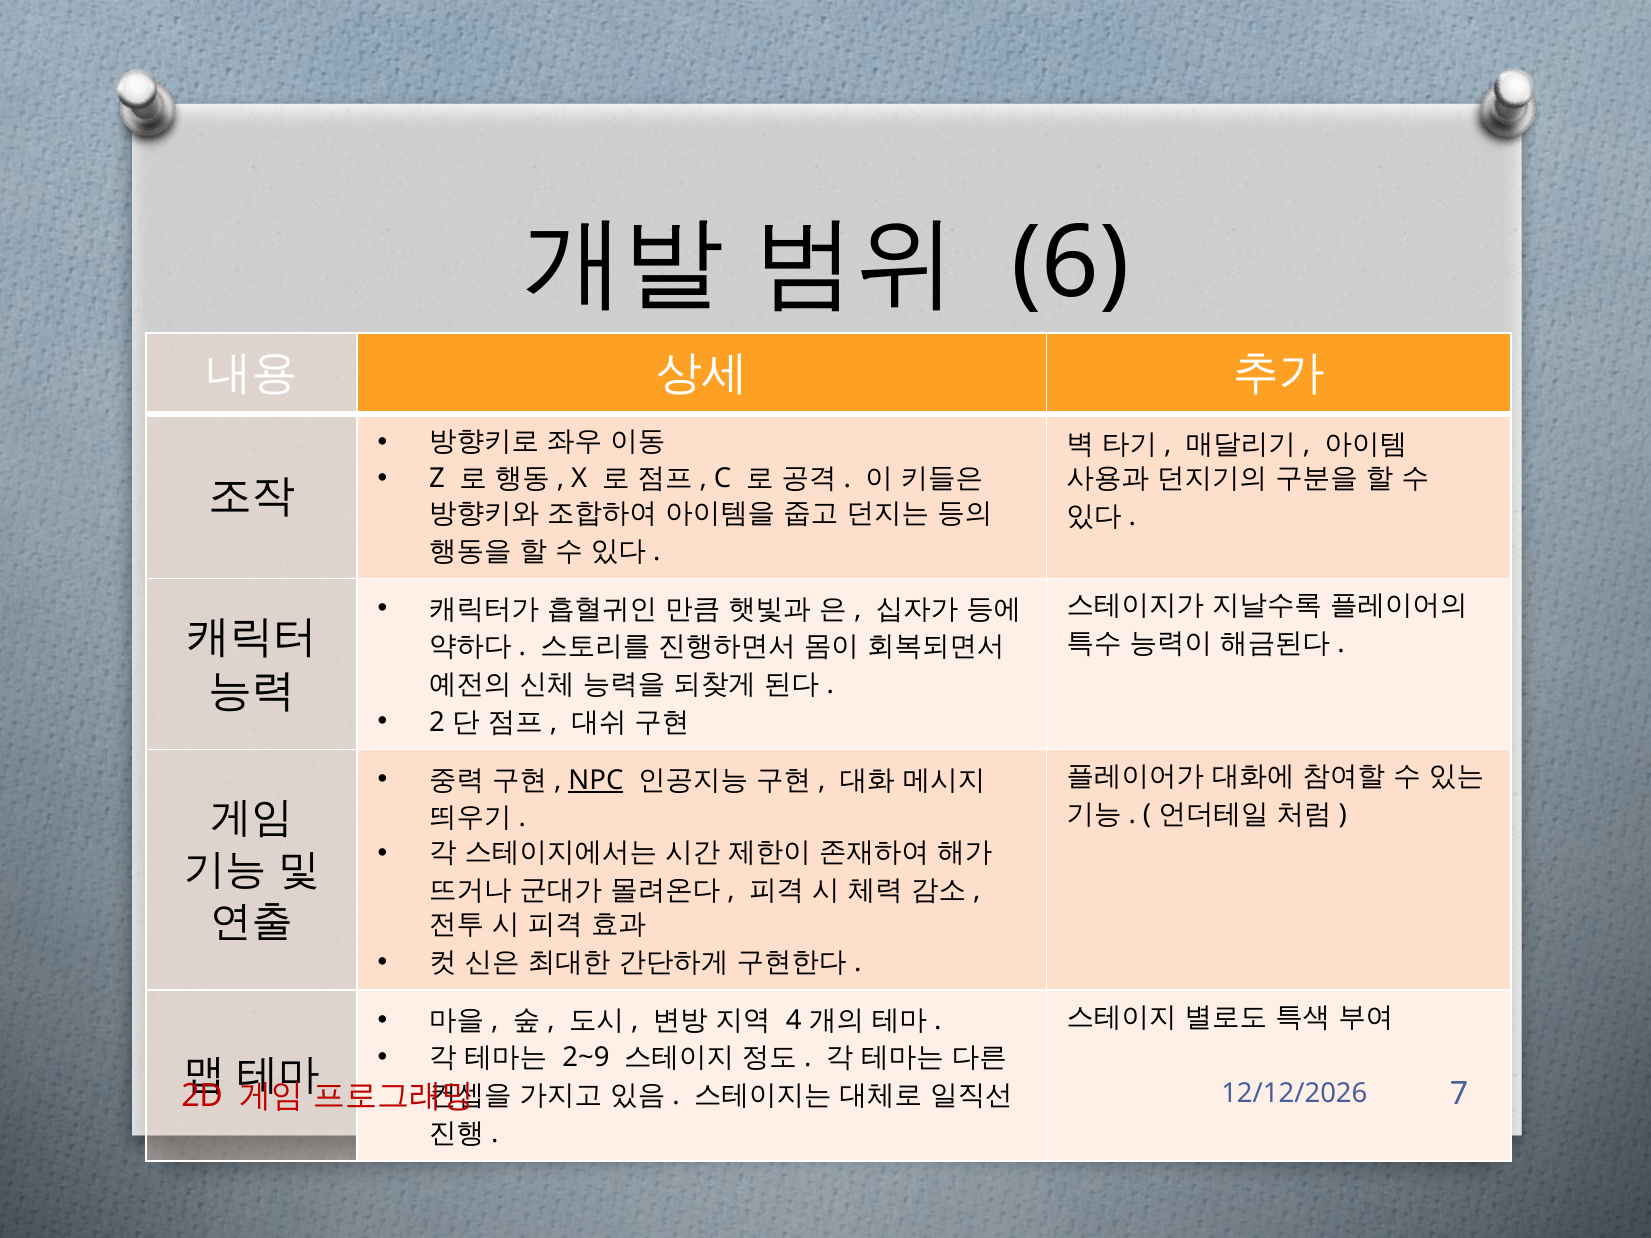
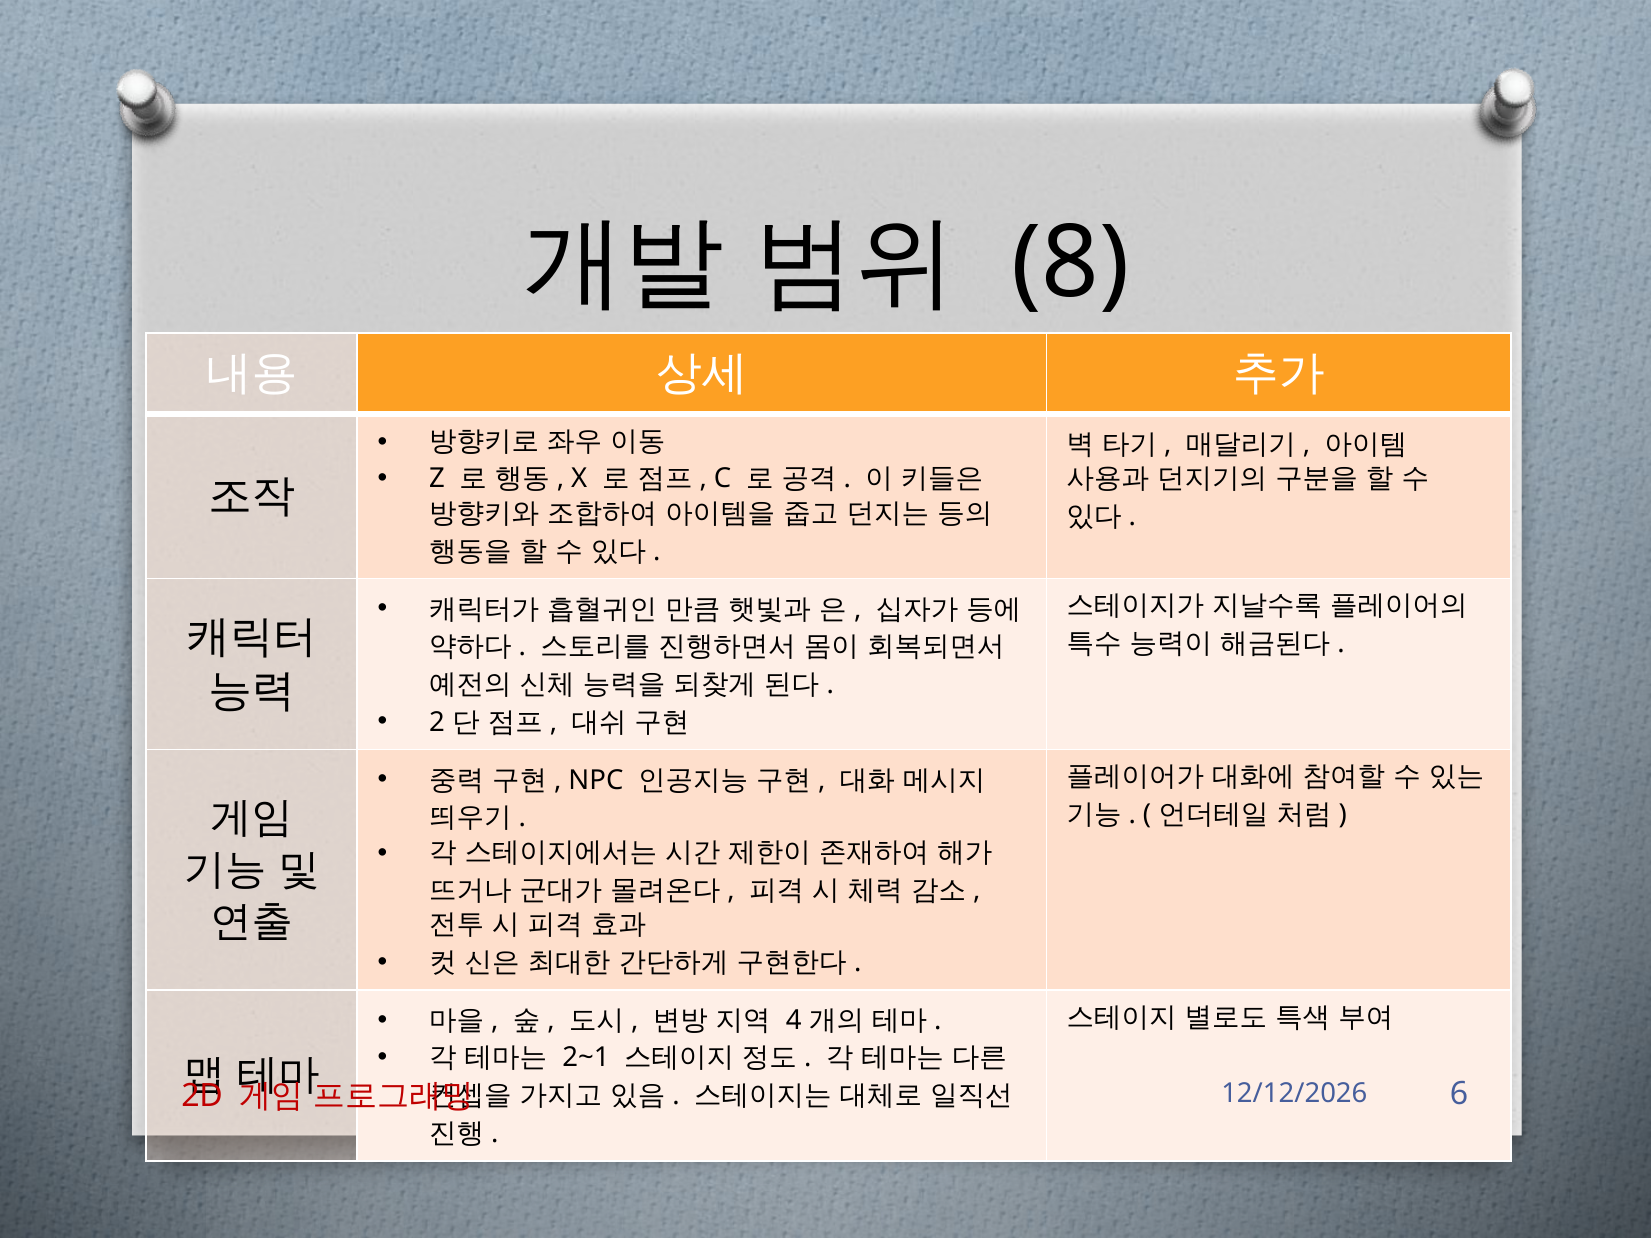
6: 6 -> 8 (1071, 263)
NPC underline: present -> none (596, 780)
2~9: 2~9 -> 2~1 (586, 1058)
7: 7 -> 6 (1459, 1094)
